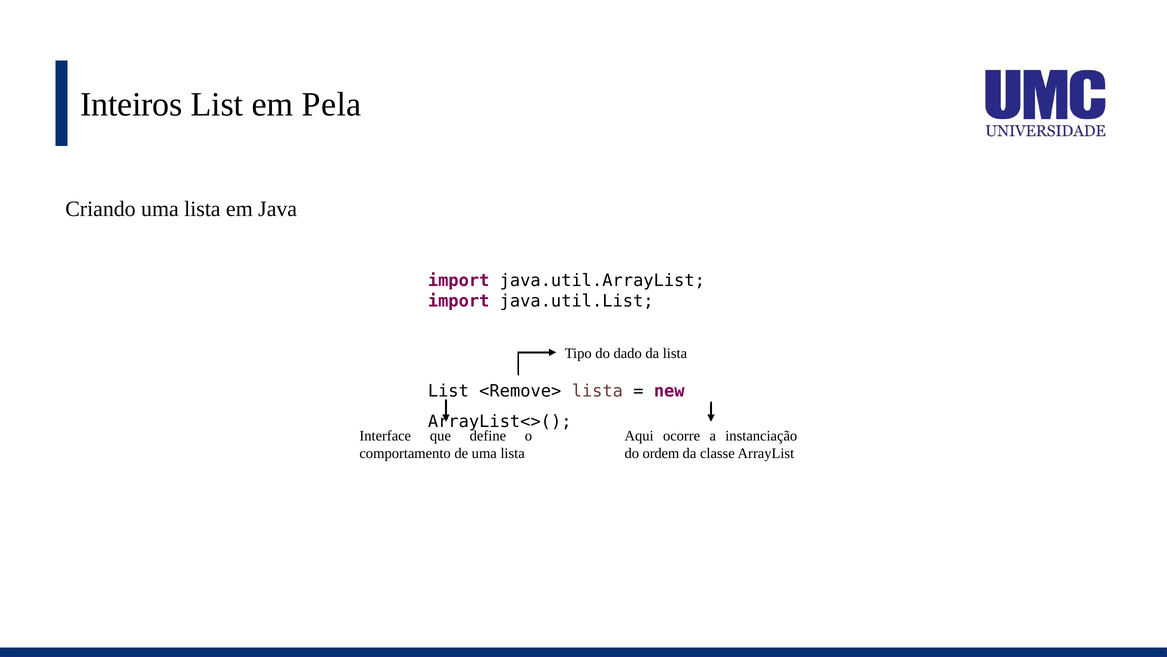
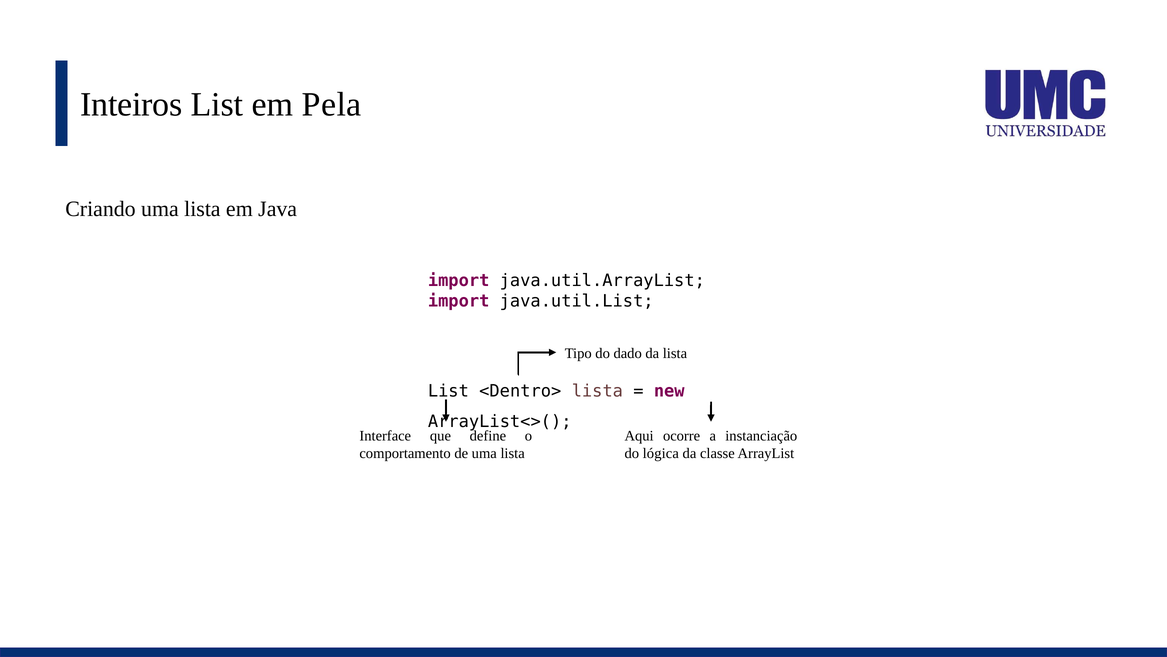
<Remove>: <Remove> -> <Dentro> (520, 391)
ordem: ordem -> lógica (661, 453)
